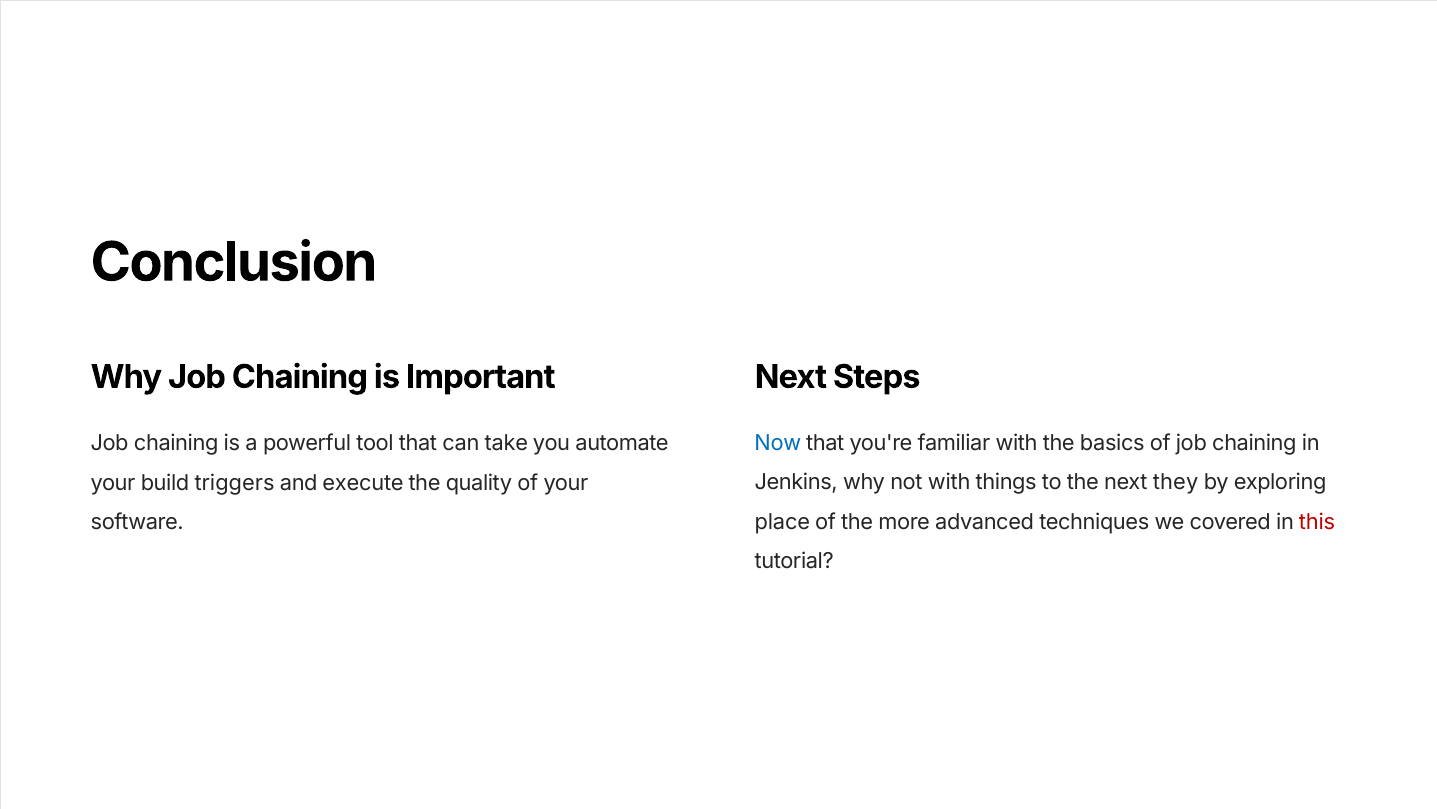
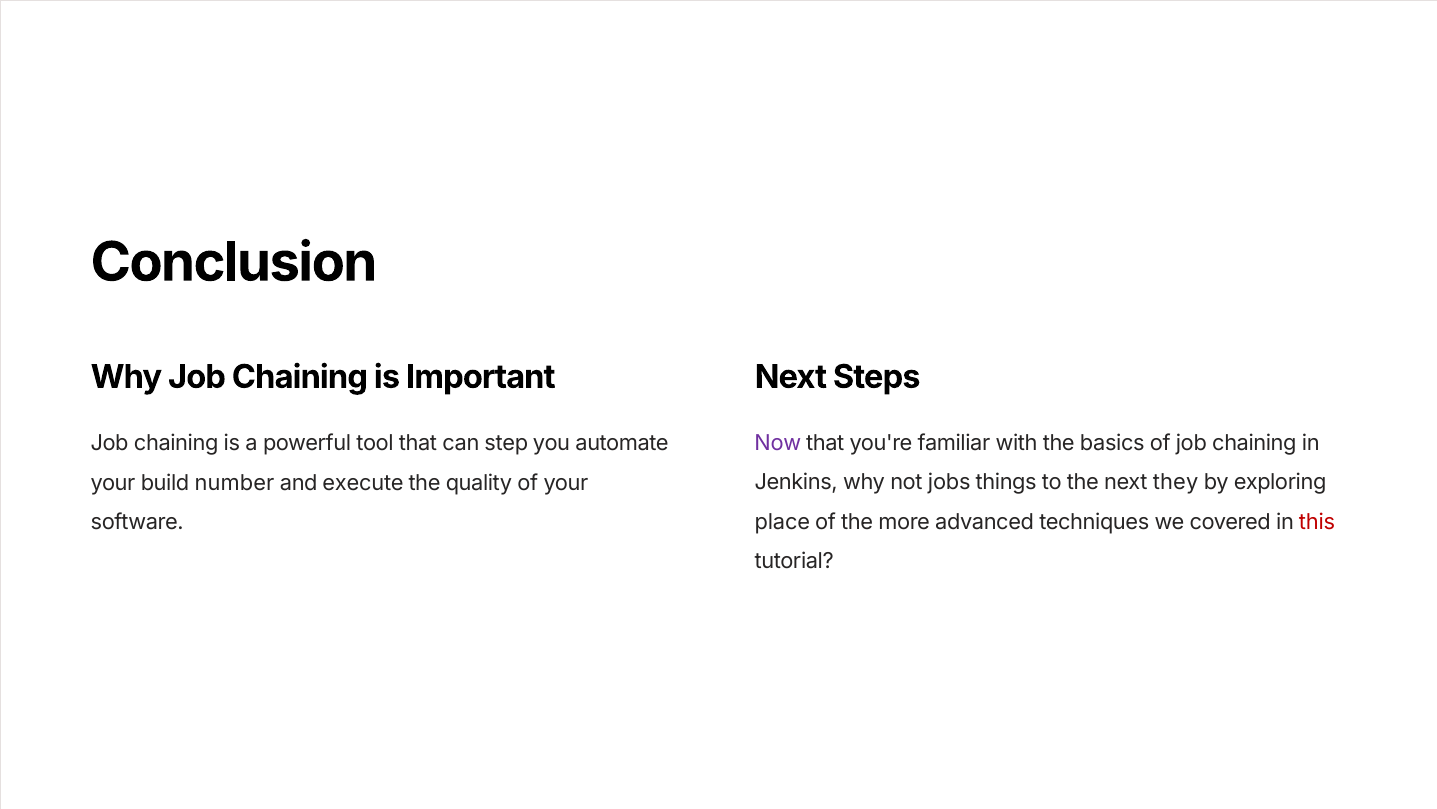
take: take -> step (506, 443)
Now colour: blue -> purple (778, 443)
triggers: triggers -> number (235, 482)
not with: with -> jobs (949, 482)
